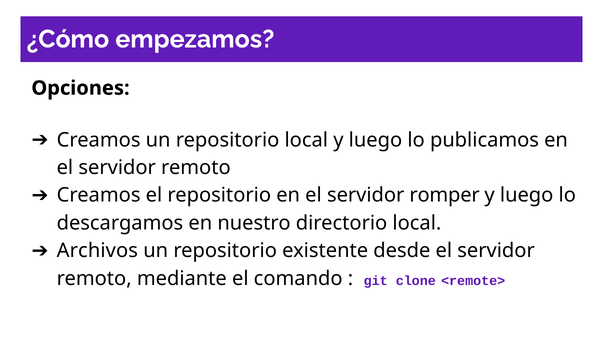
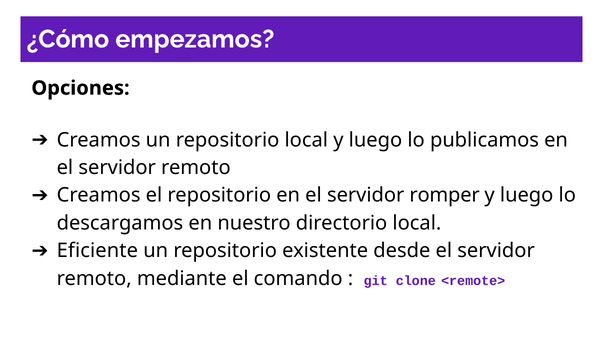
Archivos: Archivos -> Eficiente (97, 251)
